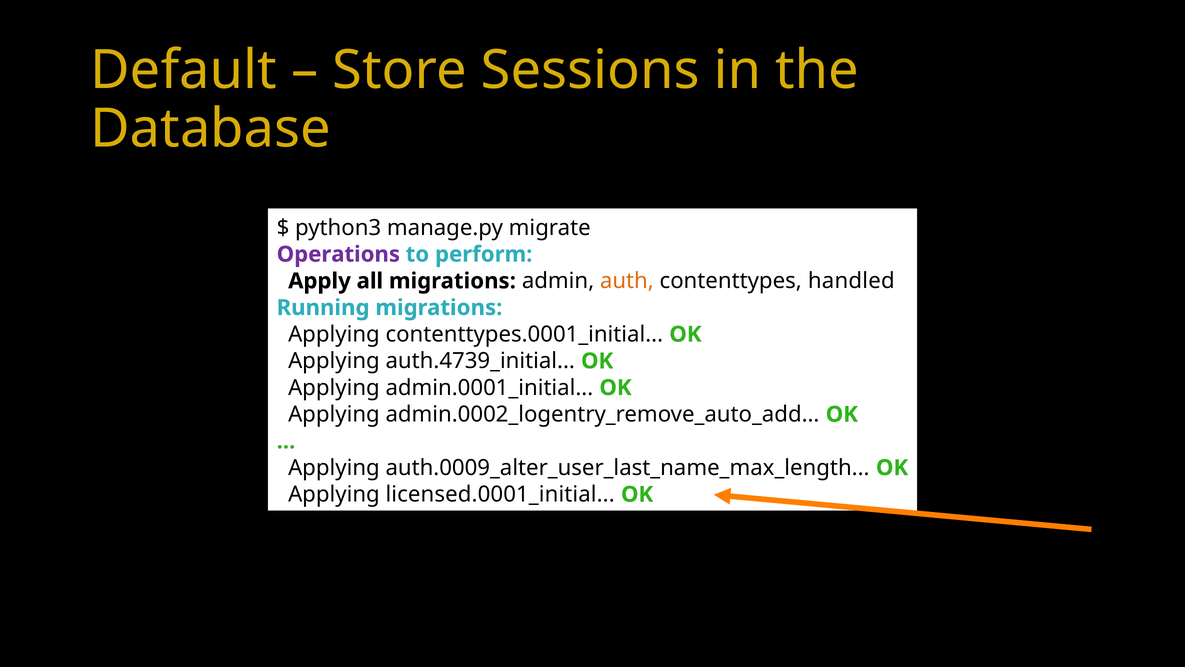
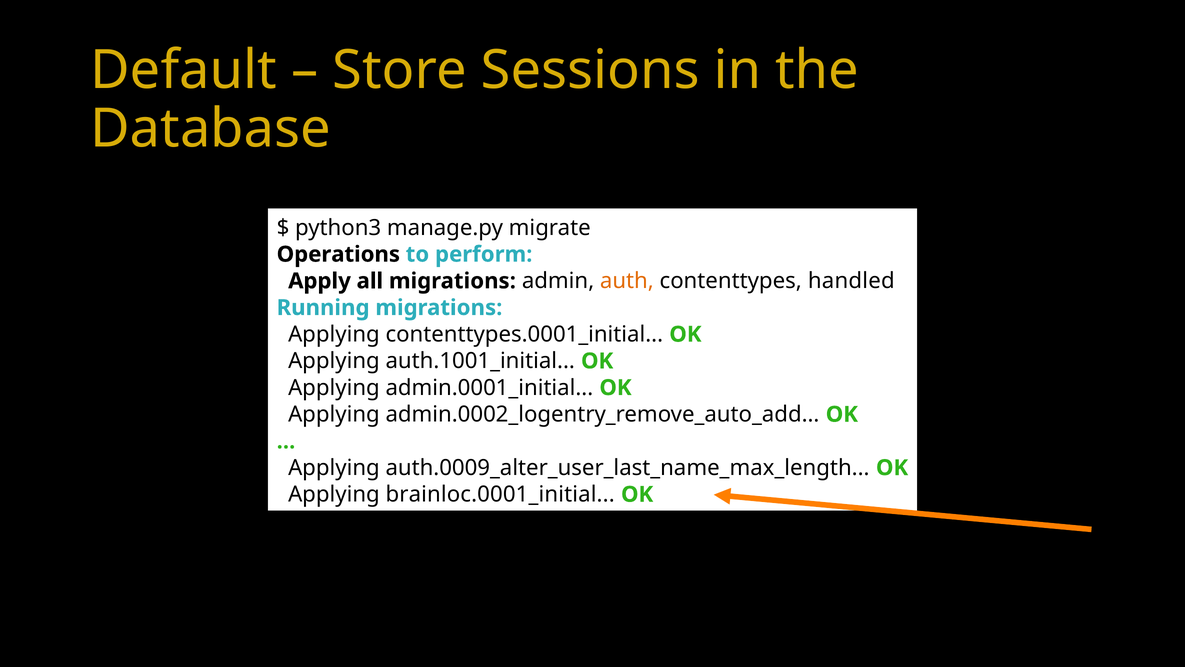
Operations colour: purple -> black (338, 254)
auth.4739_initial: auth.4739_initial -> auth.1001_initial (480, 361)
licensed.0001_initial: licensed.0001_initial -> brainloc.0001_initial (500, 494)
